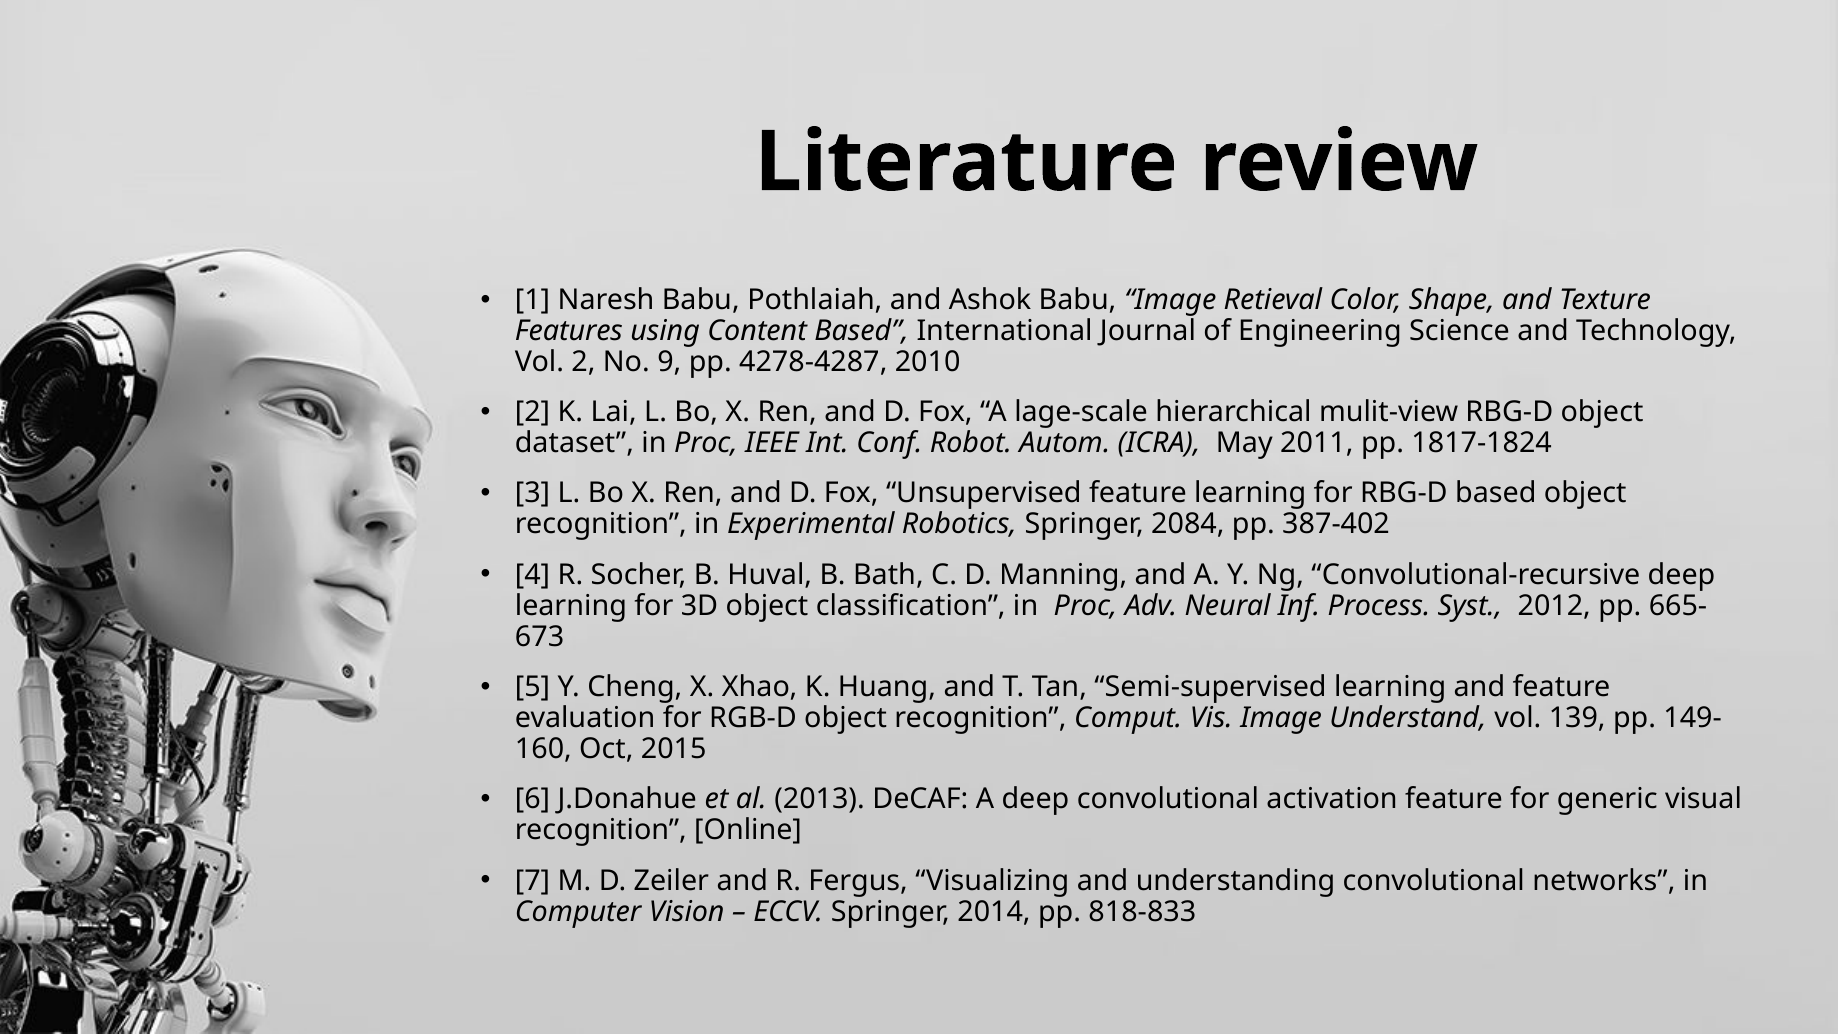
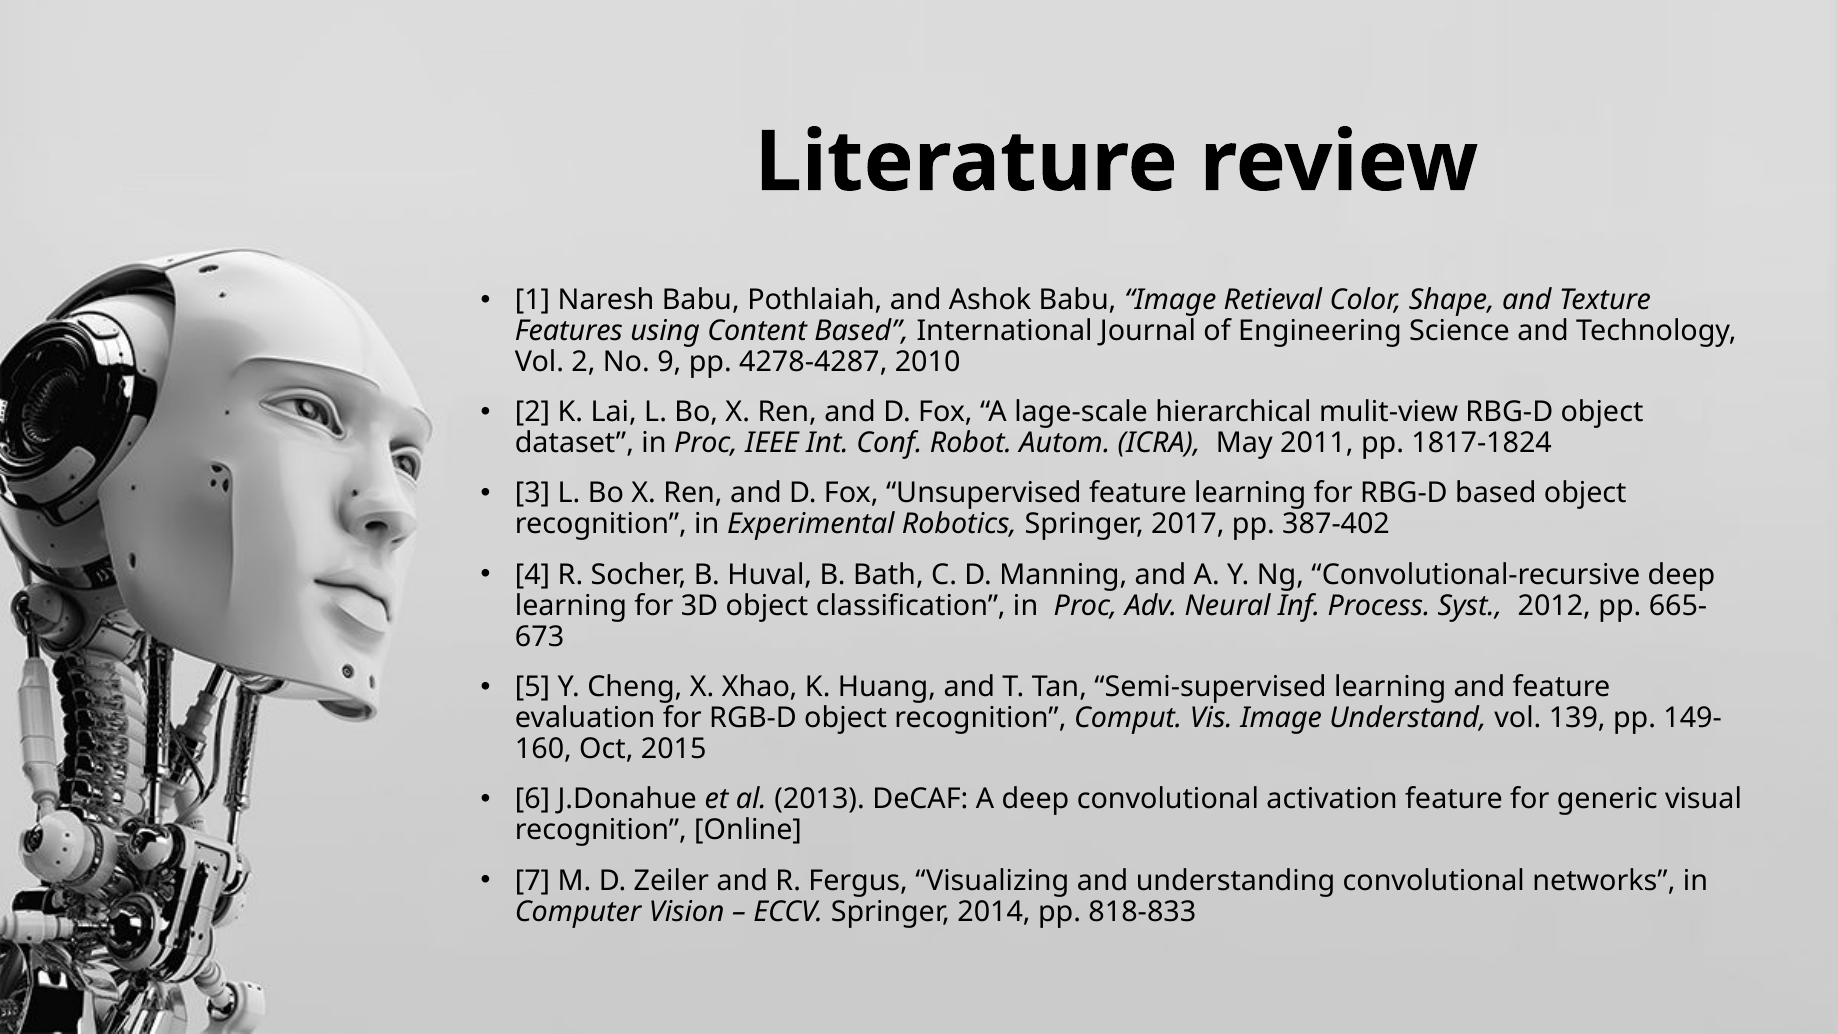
2084: 2084 -> 2017 (1188, 524)
